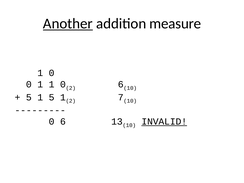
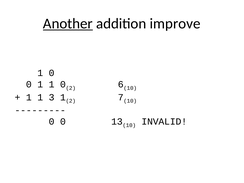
measure: measure -> improve (175, 24)
5: 5 -> 1 (29, 97)
1 5: 5 -> 3 (52, 97)
6: 6 -> 0 (63, 122)
INVALID underline: present -> none (164, 122)
